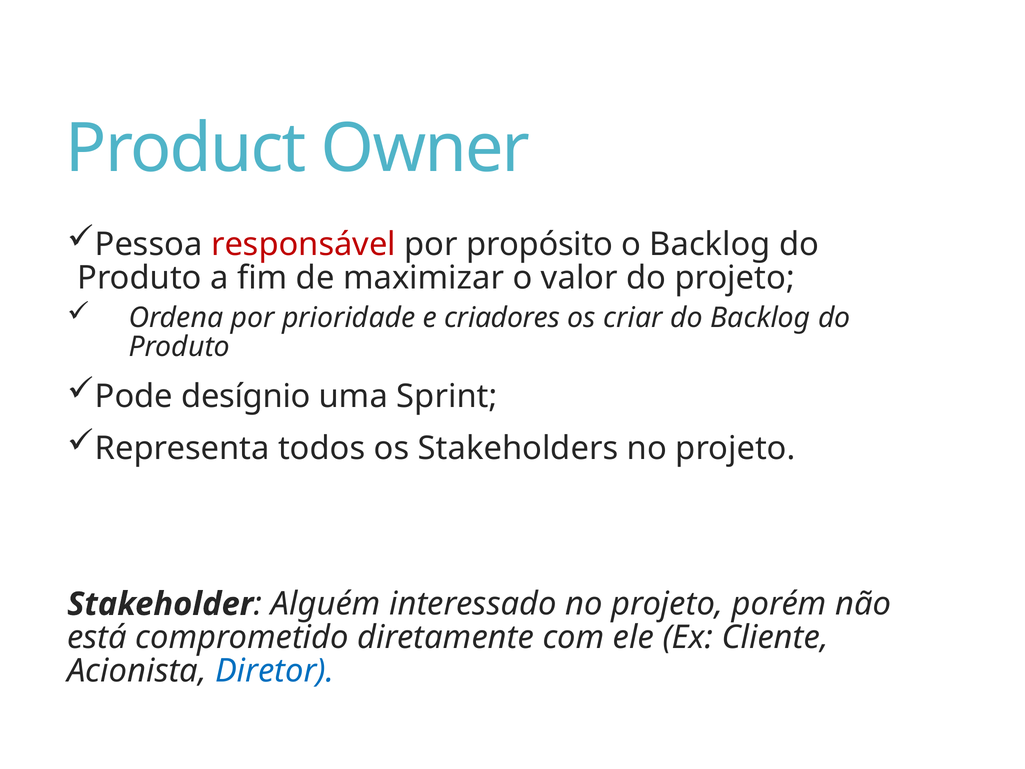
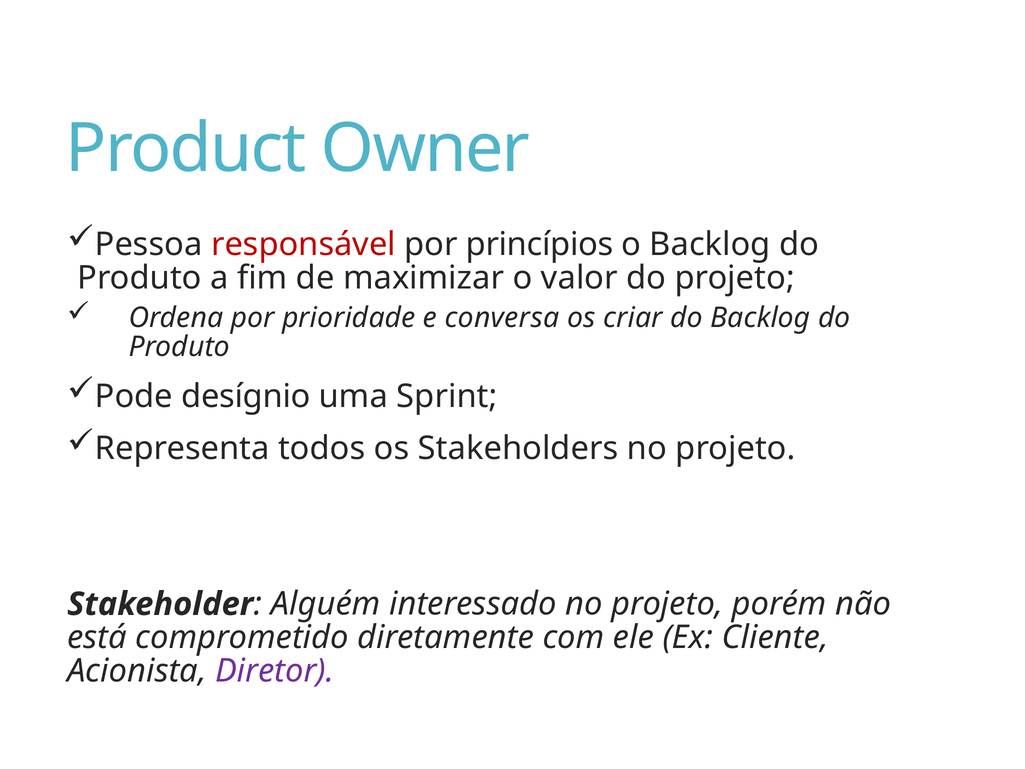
propósito: propósito -> princípios (540, 244)
criadores: criadores -> conversa (502, 318)
Diretor colour: blue -> purple (275, 671)
